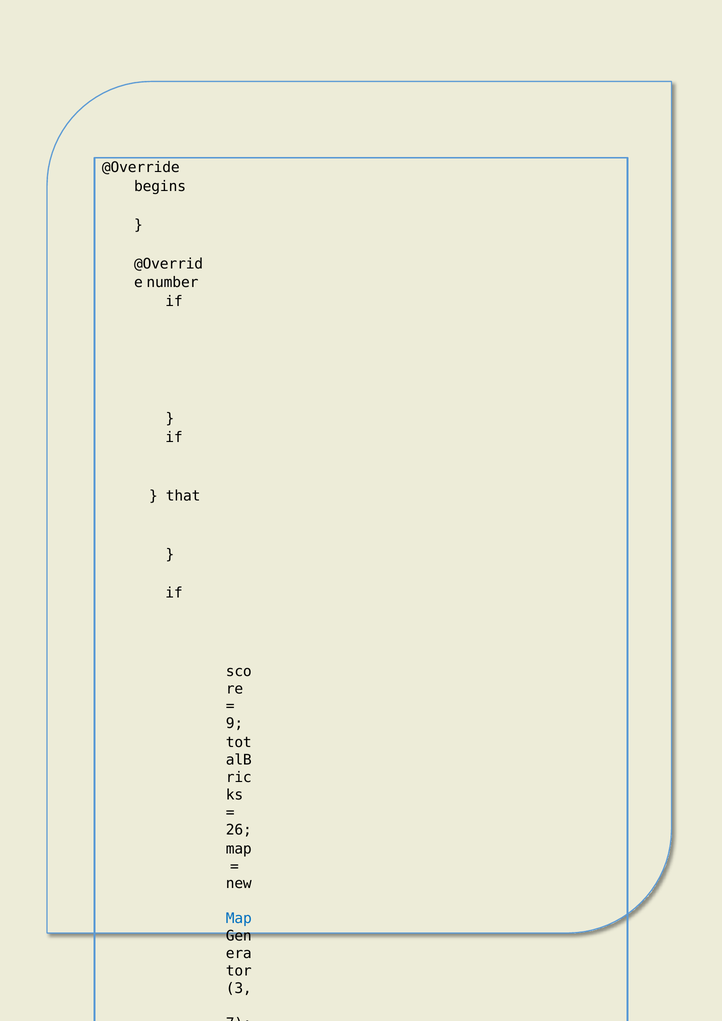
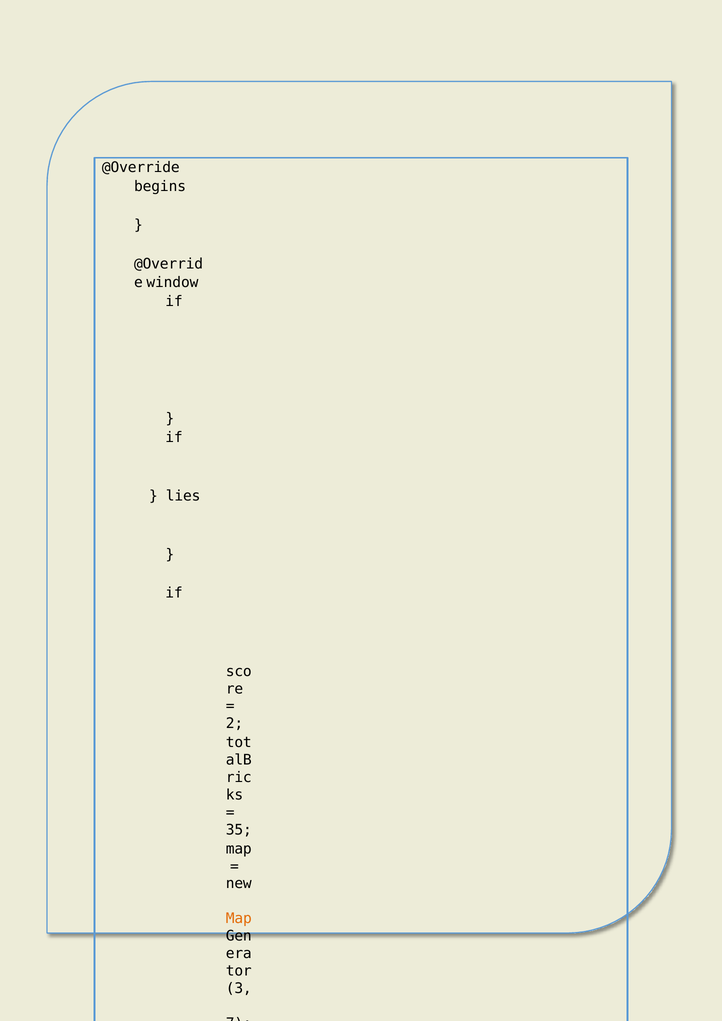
number: number -> window (172, 283)
that: that -> lies (183, 496)
9: 9 -> 2 (235, 724)
26: 26 -> 35 (239, 830)
Map colour: blue -> orange (239, 919)
